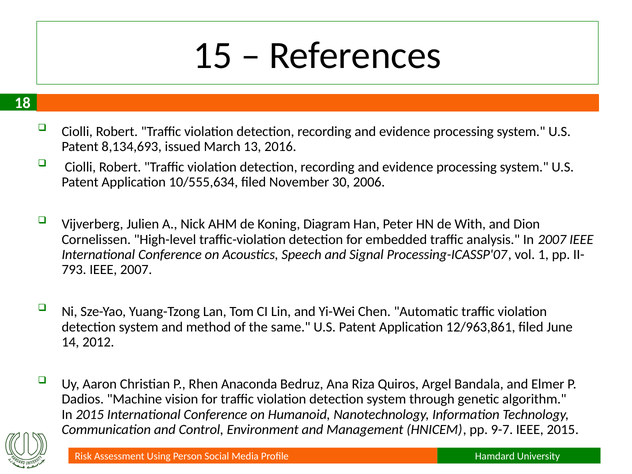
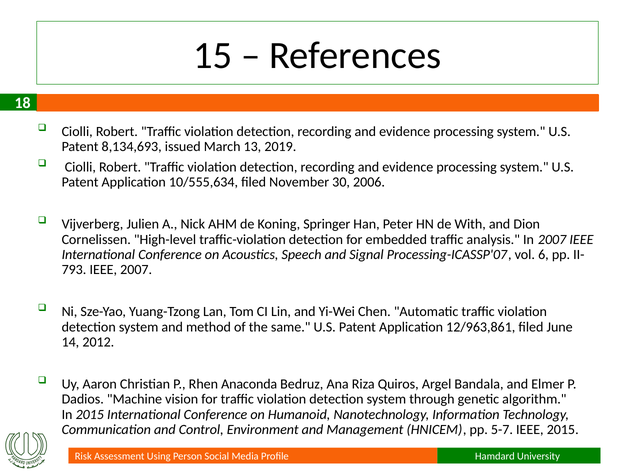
2016: 2016 -> 2019 (280, 147)
Diagram: Diagram -> Springer (327, 224)
1: 1 -> 6 (543, 255)
9-7: 9-7 -> 5-7 (502, 430)
